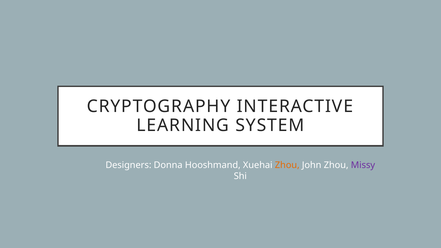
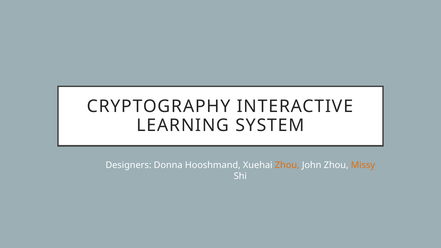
Missy colour: purple -> orange (363, 165)
